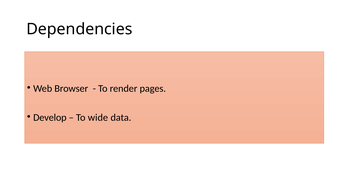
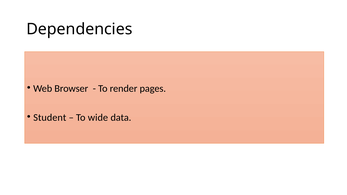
Develop: Develop -> Student (50, 118)
